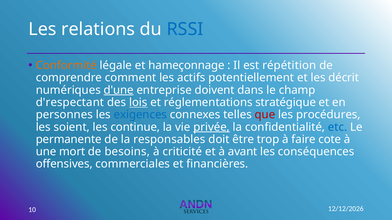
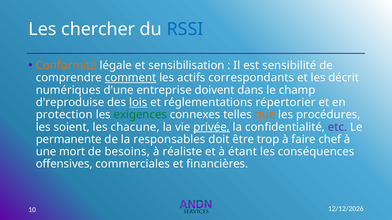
relations: relations -> chercher (98, 29)
hameçonnage: hameçonnage -> sensibilisation (186, 66)
répétition: répétition -> sensibilité (289, 66)
comment underline: none -> present (131, 78)
potentiellement: potentiellement -> correspondants (251, 78)
d'une underline: present -> none (119, 90)
d'respectant: d'respectant -> d'reproduise (70, 103)
stratégique: stratégique -> répertorier (286, 103)
personnes: personnes -> protection (64, 115)
exigences colour: blue -> green (140, 115)
que colour: red -> orange (265, 115)
continue: continue -> chacune (135, 127)
etc colour: blue -> purple (338, 127)
cote: cote -> chef (330, 140)
criticité: criticité -> réaliste (182, 152)
avant: avant -> étant (243, 152)
